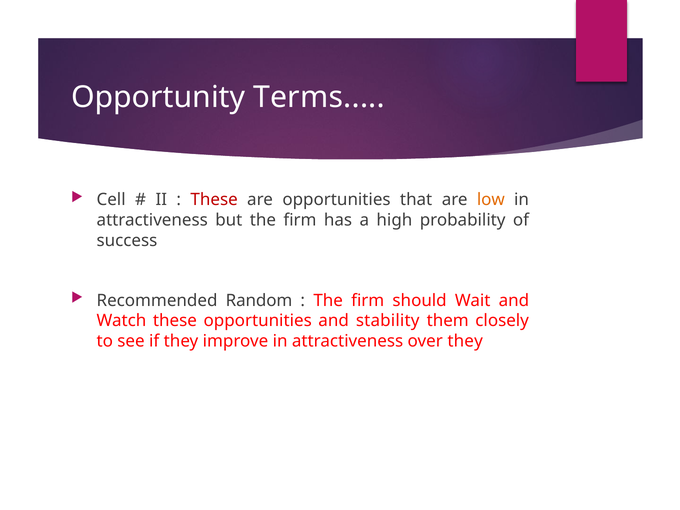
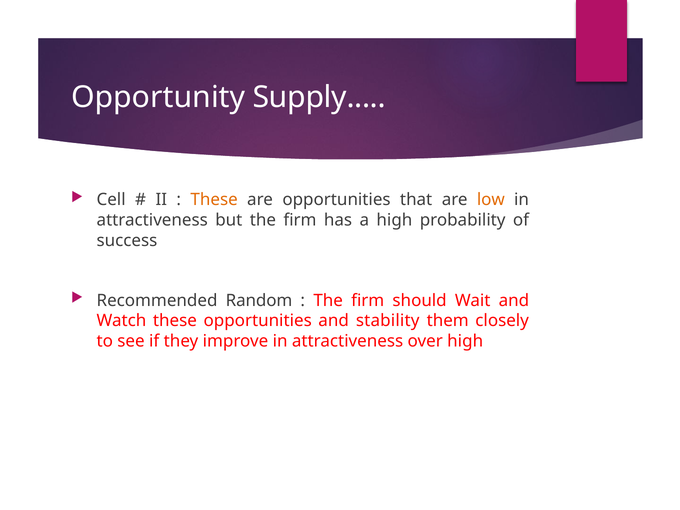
Terms: Terms -> Supply (319, 97)
These colour: red -> orange (214, 200)
over they: they -> high (465, 341)
